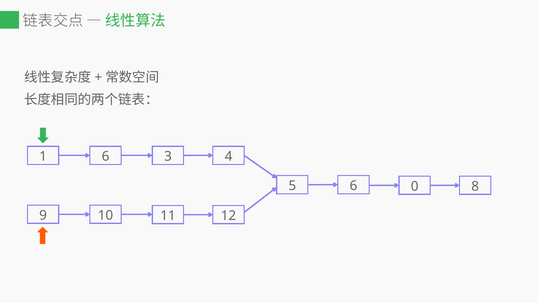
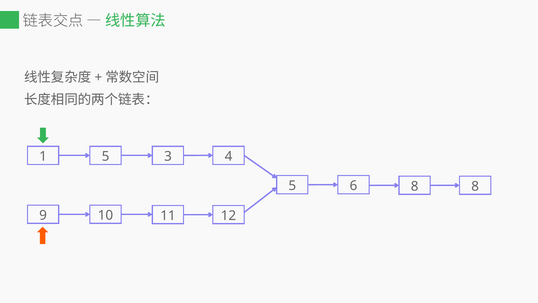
1 6: 6 -> 5 (106, 156)
6 0: 0 -> 8 (415, 186)
